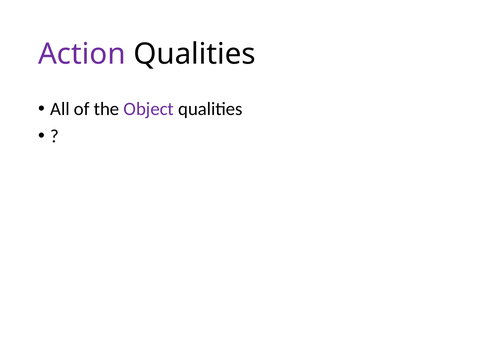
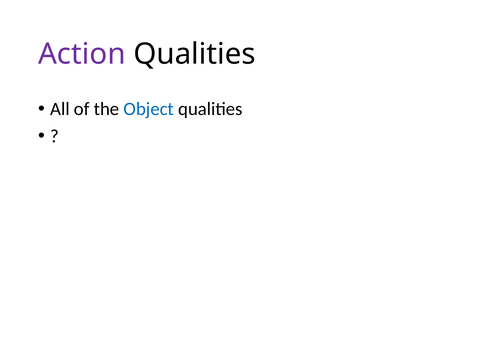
Object colour: purple -> blue (149, 109)
